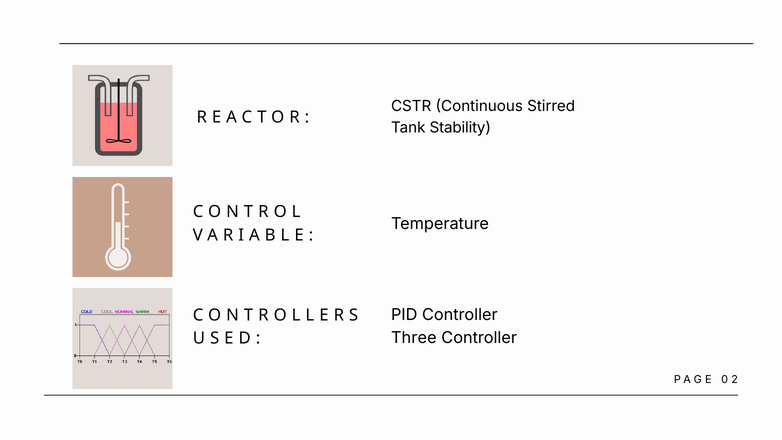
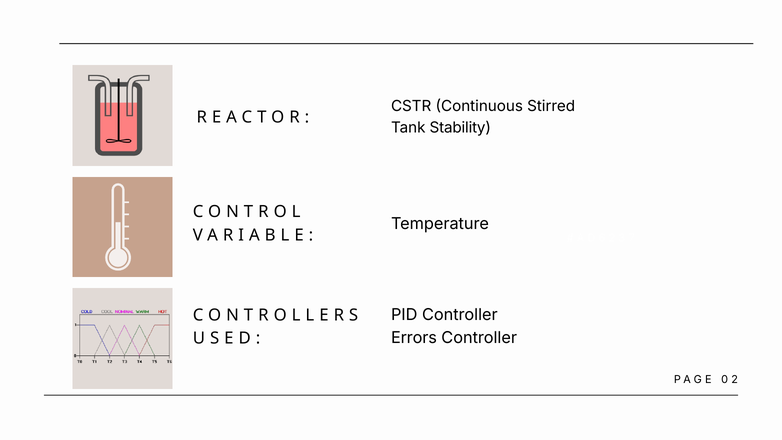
Three: Three -> Errors (414, 338)
